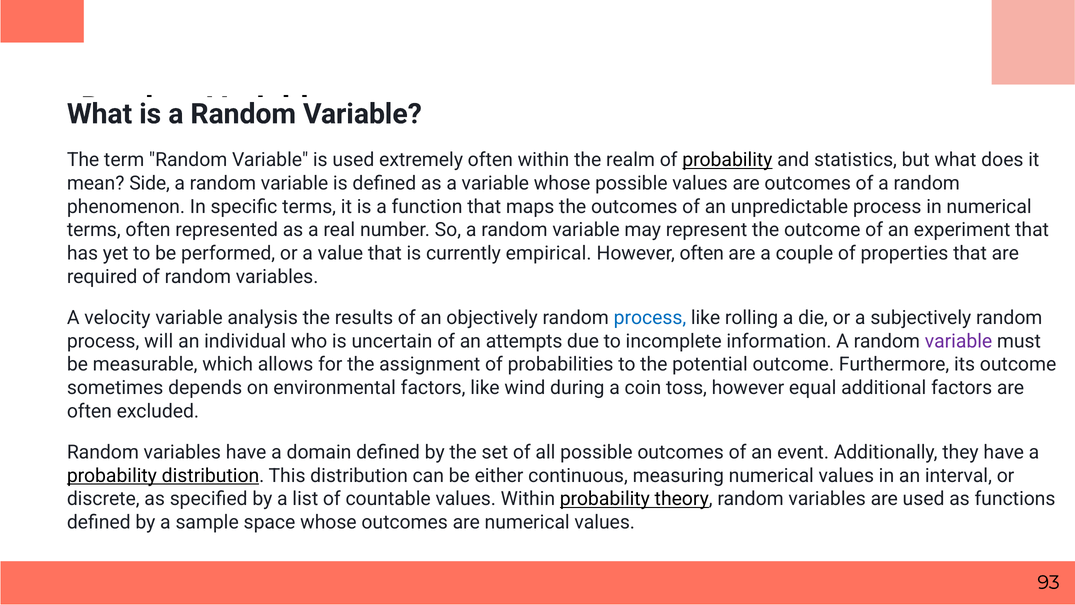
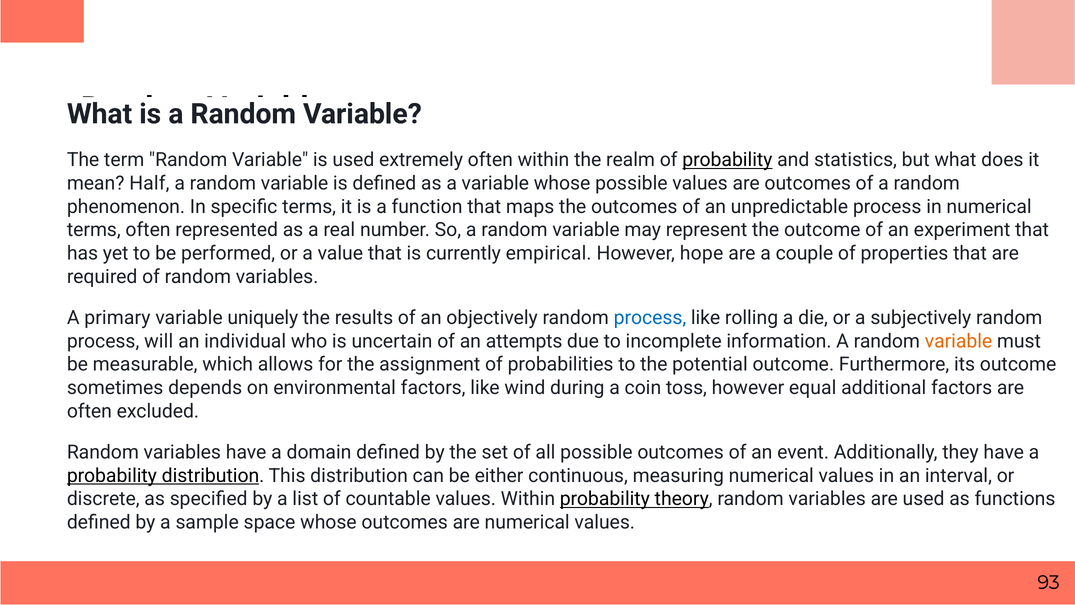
Side: Side -> Half (149, 183)
However often: often -> hope (702, 253)
velocity: velocity -> primary (117, 318)
analysis: analysis -> uniquely (263, 318)
variable colour: purple -> orange (959, 341)
